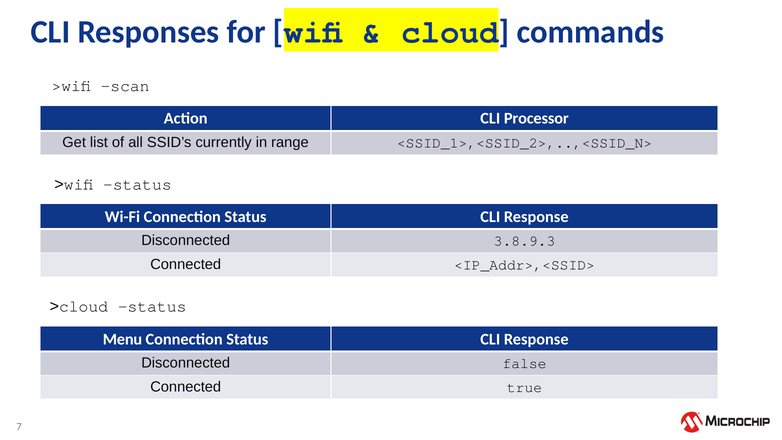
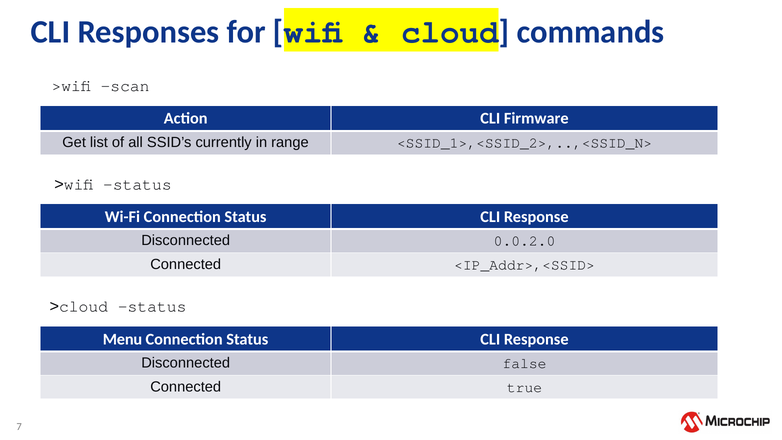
Processor: Processor -> Firmware (536, 119)
3.8.9.3: 3.8.9.3 -> 0.0.2.0 (525, 241)
